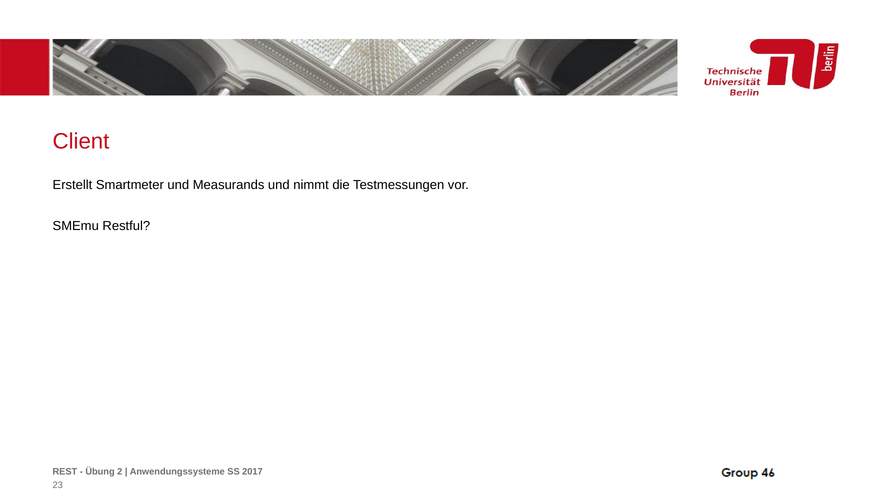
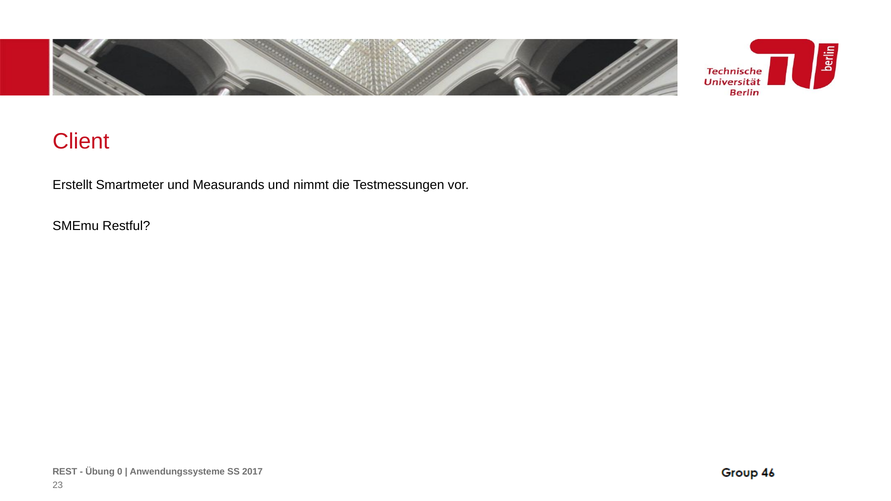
2: 2 -> 0 (120, 472)
